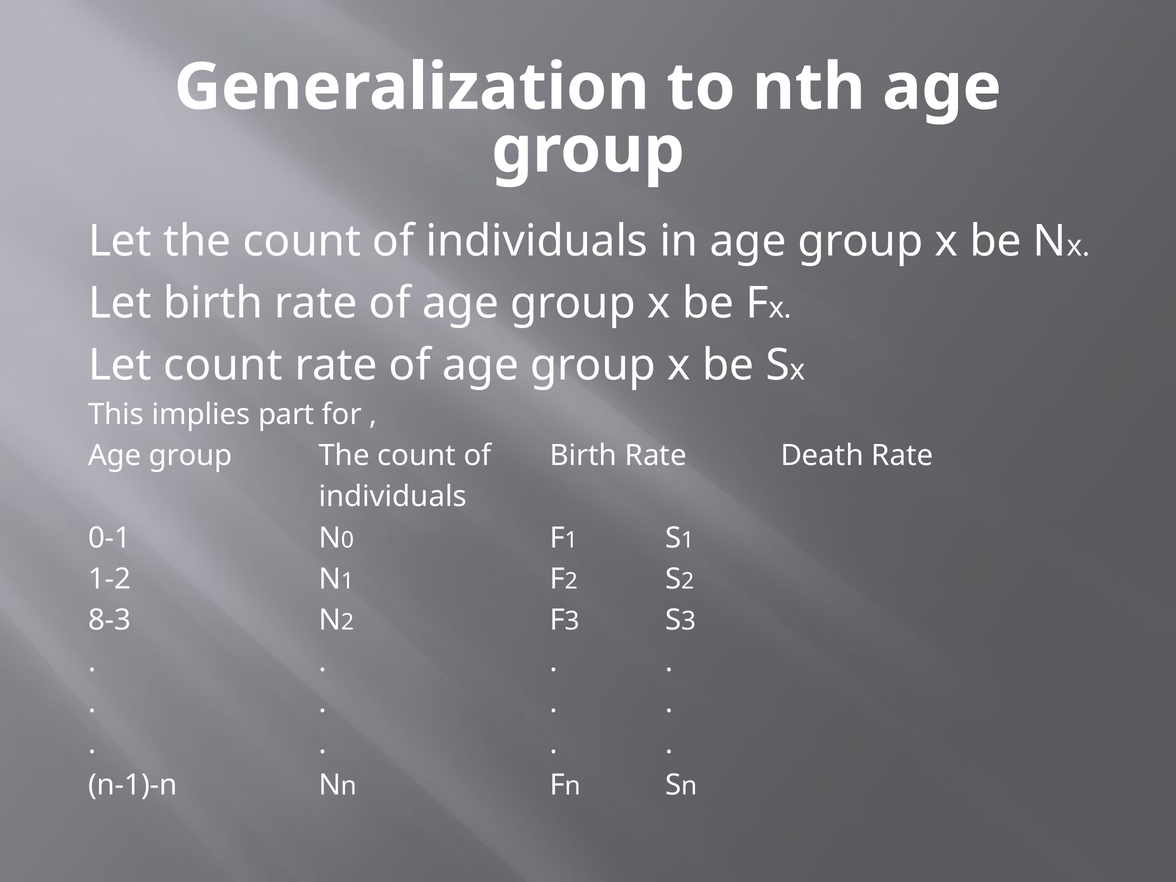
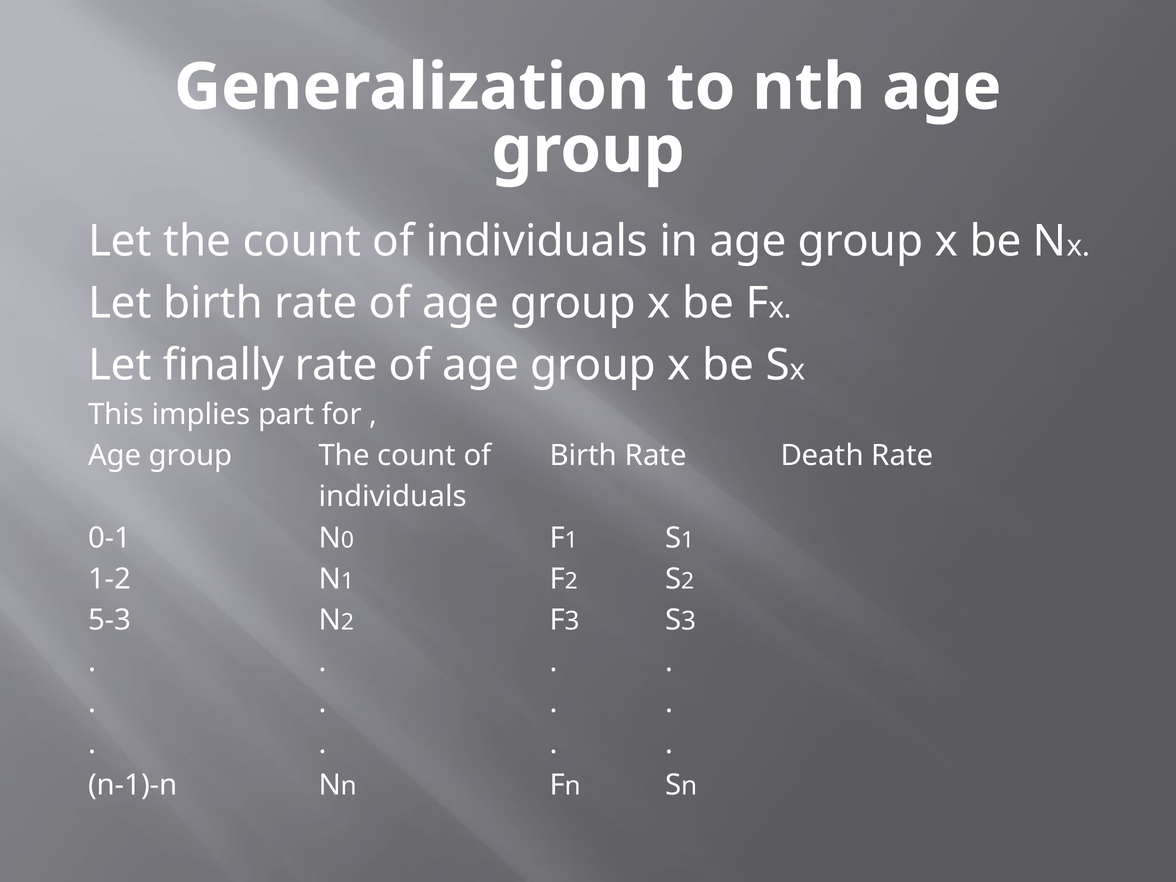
Let count: count -> finally (223, 365)
8-3: 8-3 -> 5-3 (110, 620)
